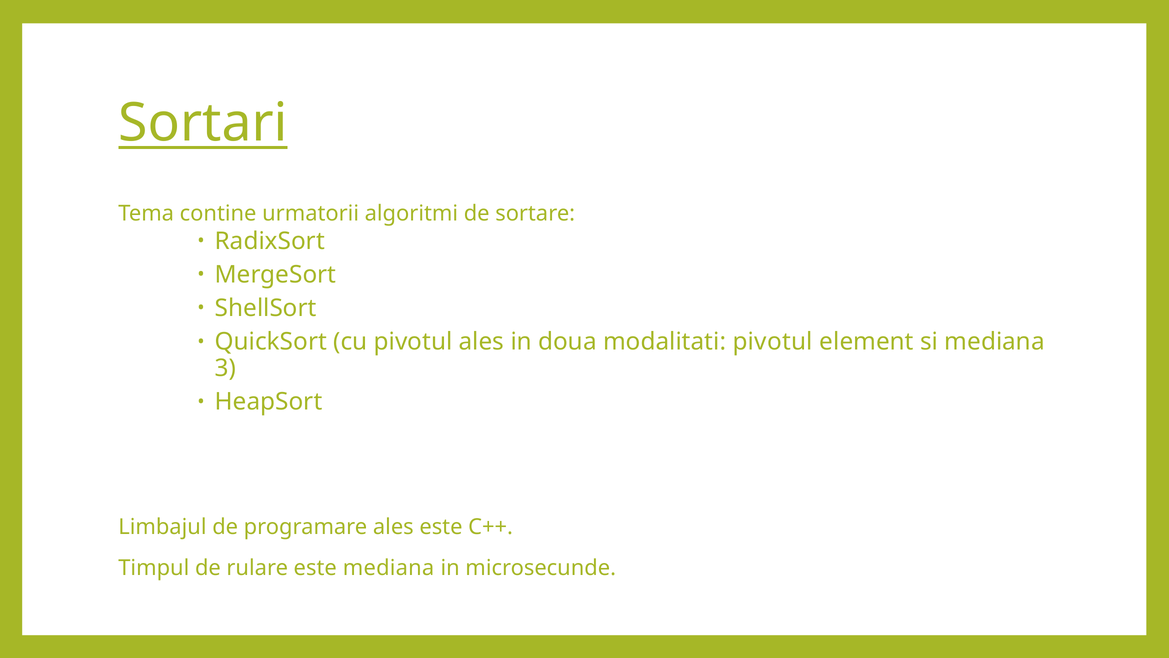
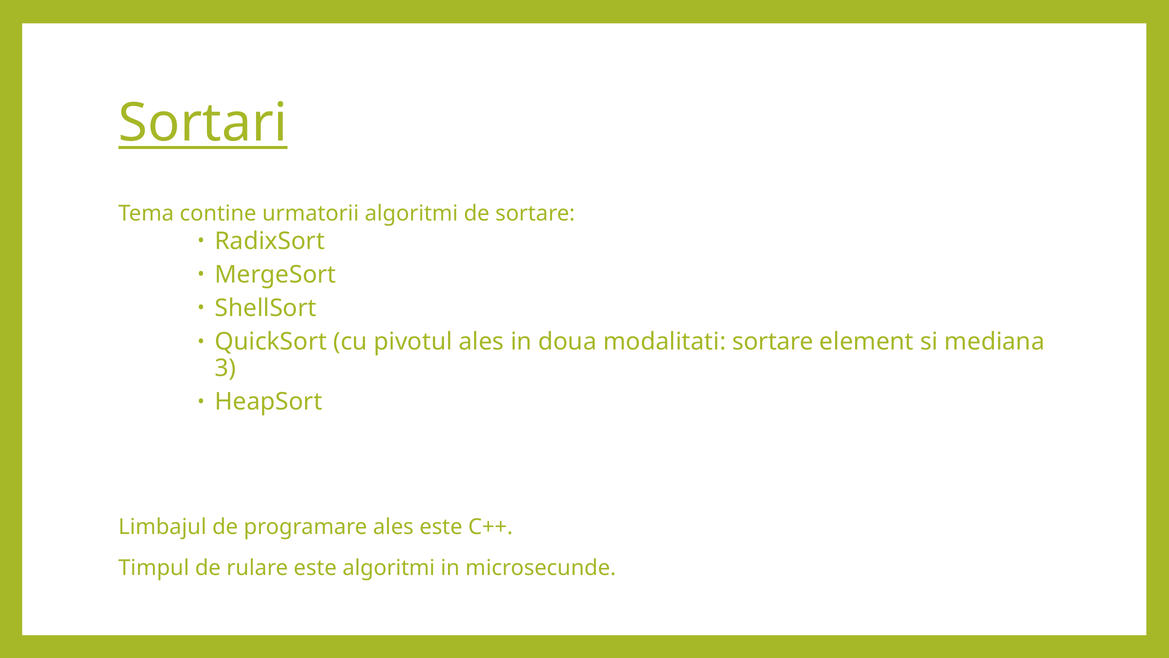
modalitati pivotul: pivotul -> sortare (773, 342)
este mediana: mediana -> algoritmi (389, 567)
